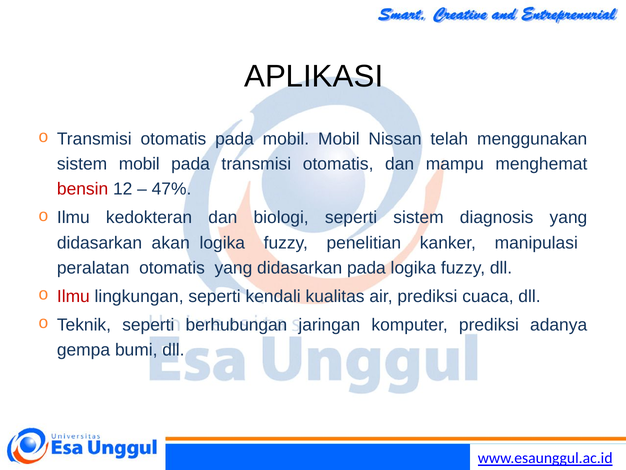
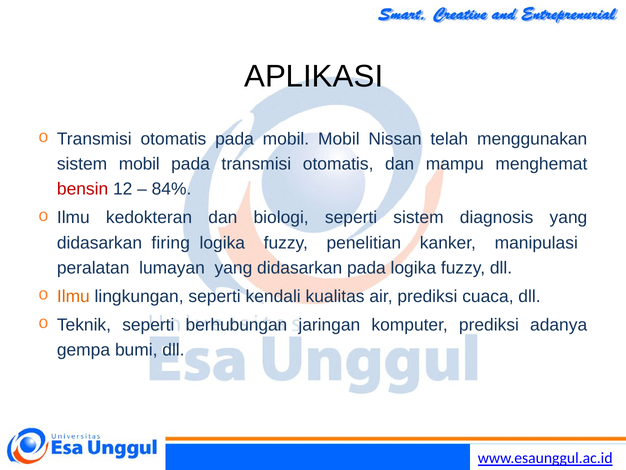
47%: 47% -> 84% (172, 189)
akan: akan -> firing (171, 243)
peralatan otomatis: otomatis -> lumayan (172, 268)
Ilmu colour: red -> orange (73, 296)
